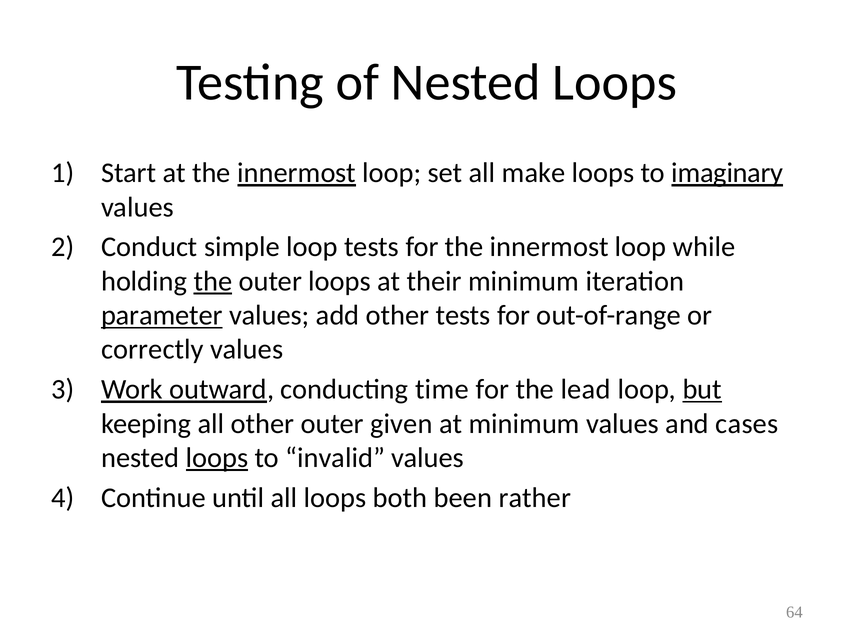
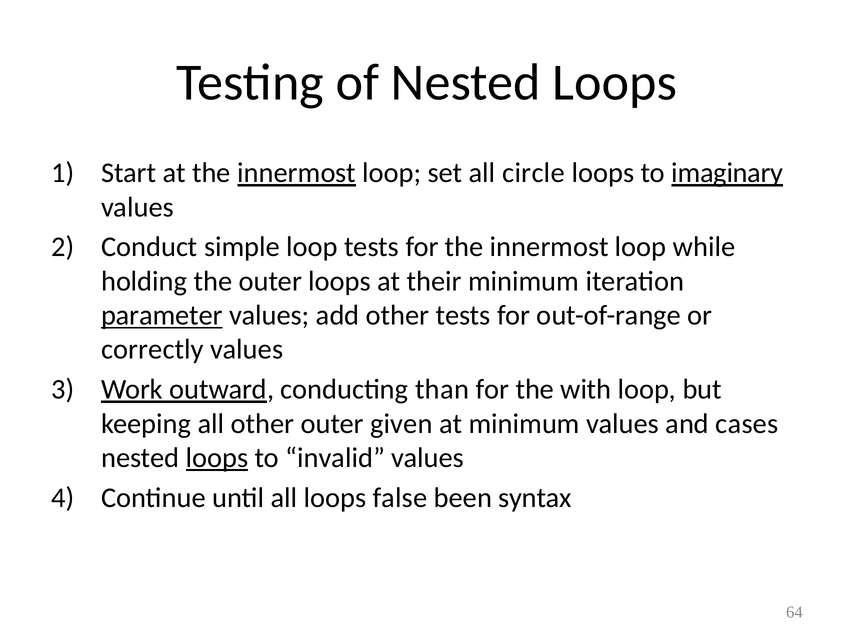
make: make -> circle (534, 173)
the underline: present -> none (213, 281)
time: time -> than (442, 389)
lead: lead -> with (586, 389)
but underline: present -> none (702, 389)
both: both -> false (400, 497)
rather: rather -> syntax (535, 497)
